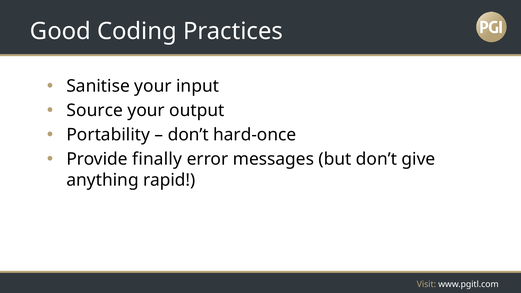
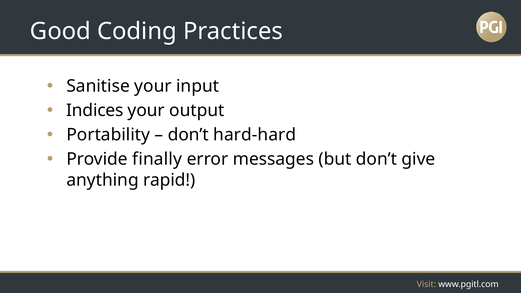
Source: Source -> Indices (95, 111)
hard-once: hard-once -> hard-hard (255, 135)
